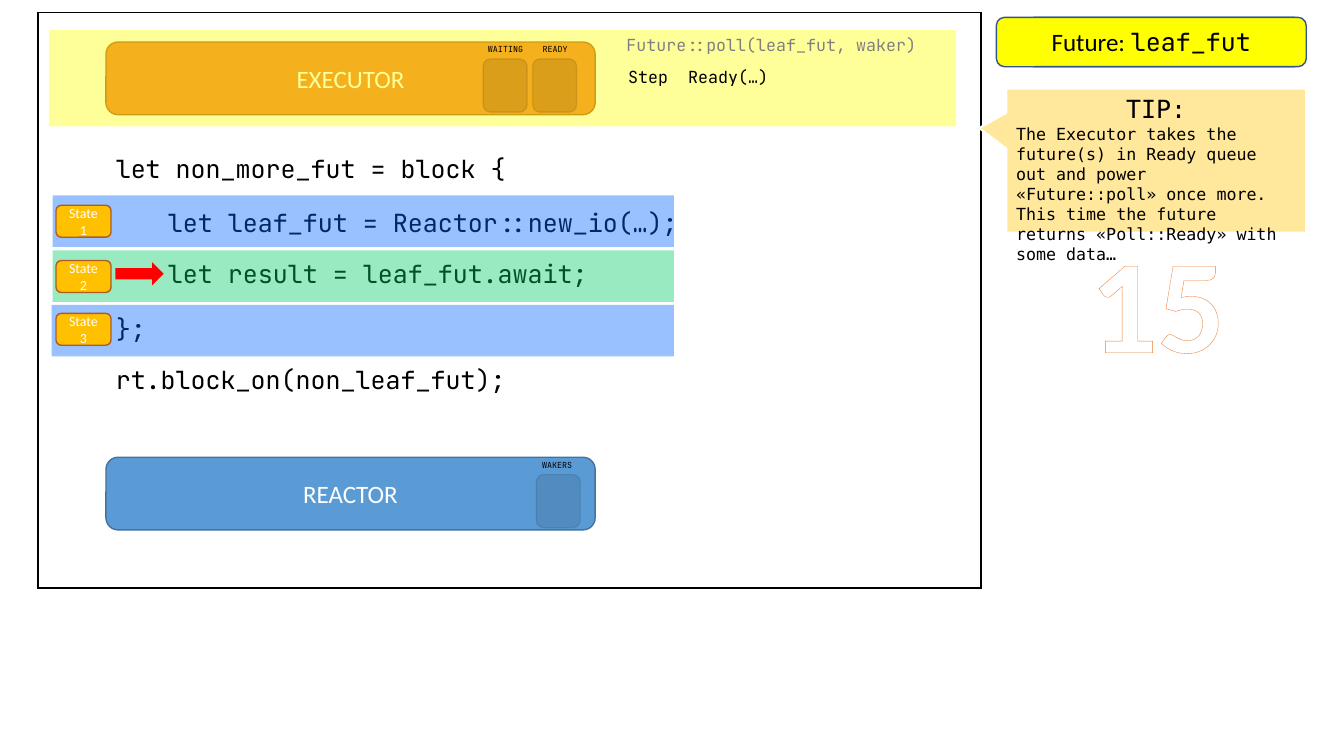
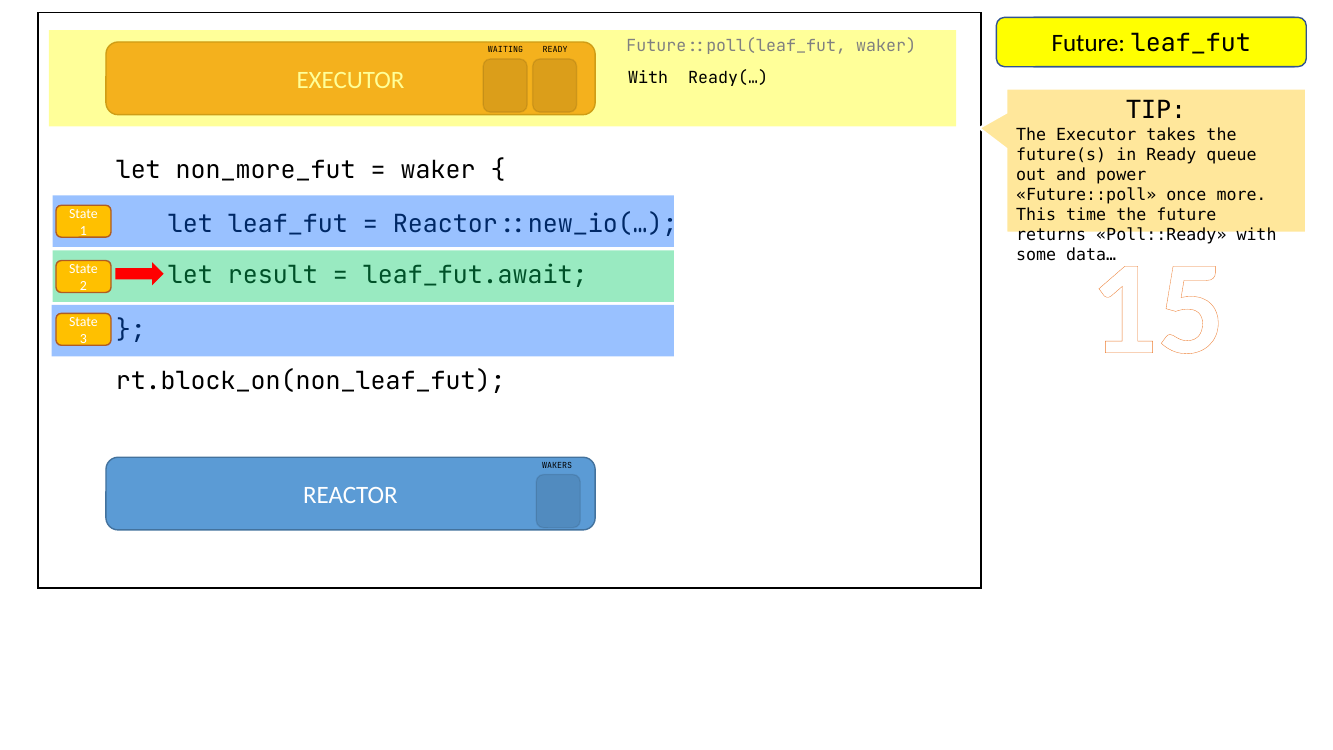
Step::Ready(…: Step::Ready(… -> With::Ready(… (698, 78)
block: block -> waker (438, 170)
